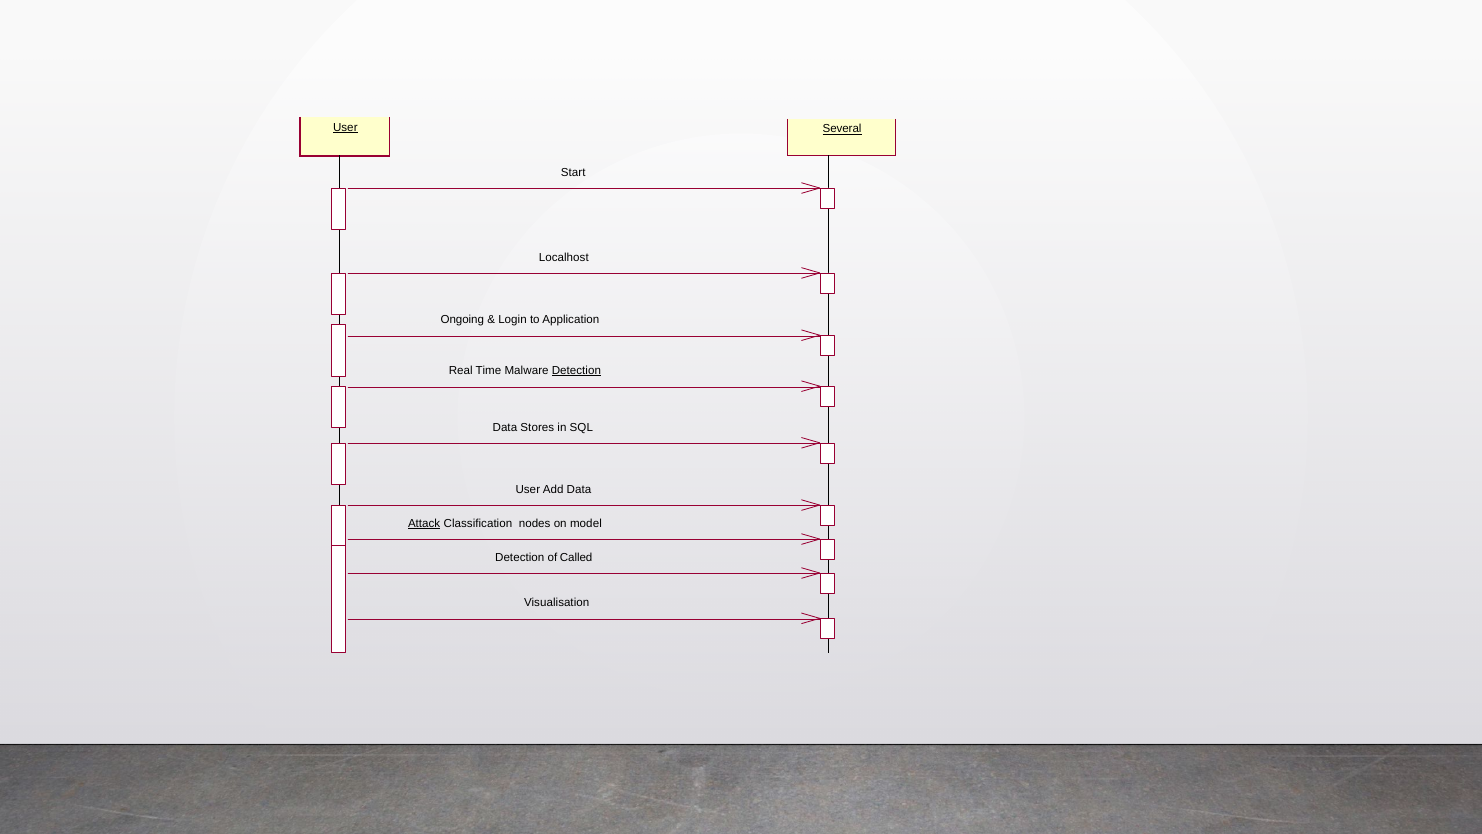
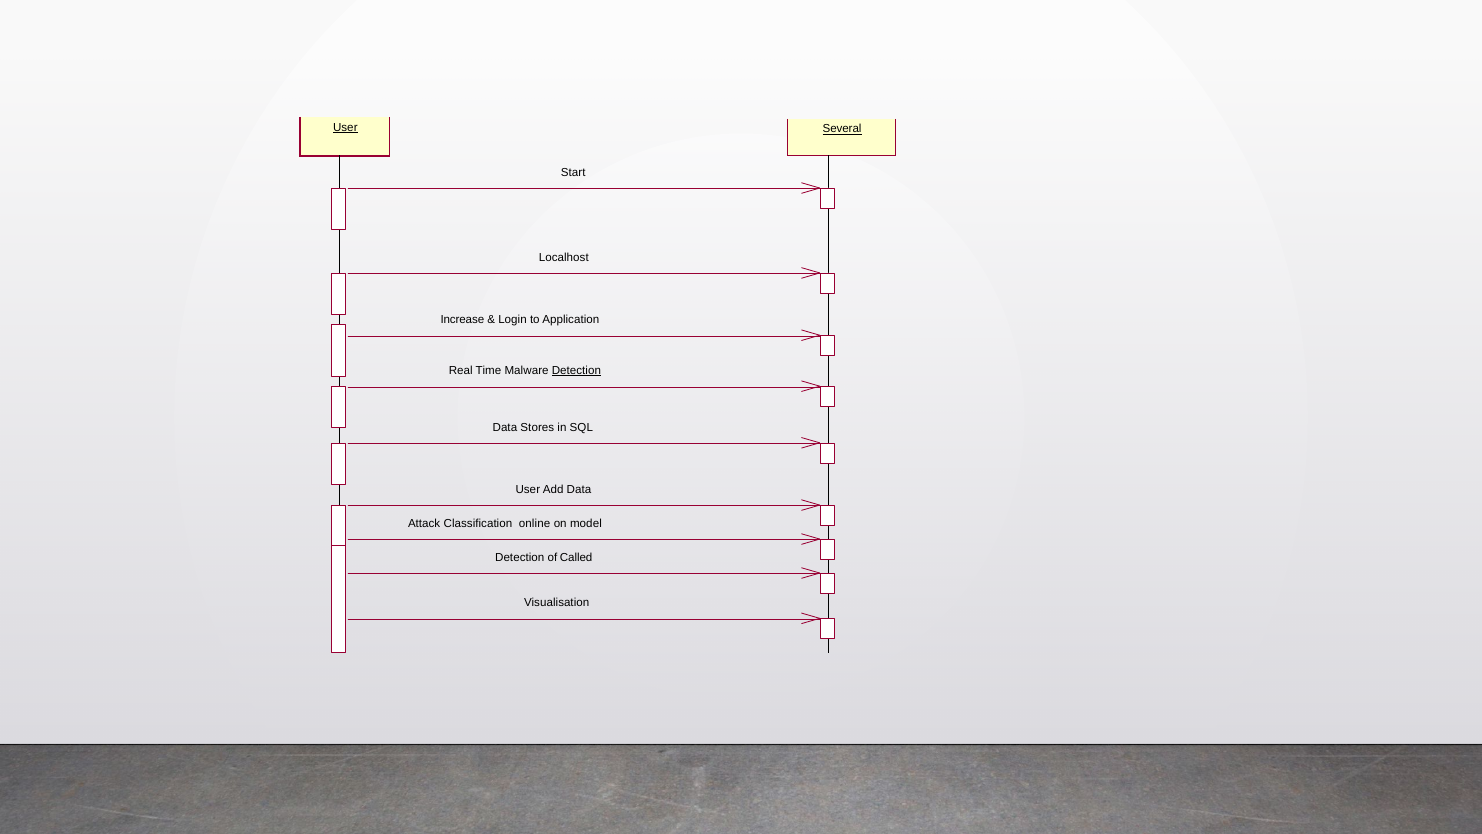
Ongoing: Ongoing -> Increase (462, 320)
Attack underline: present -> none (424, 523)
nodes: nodes -> online (535, 523)
